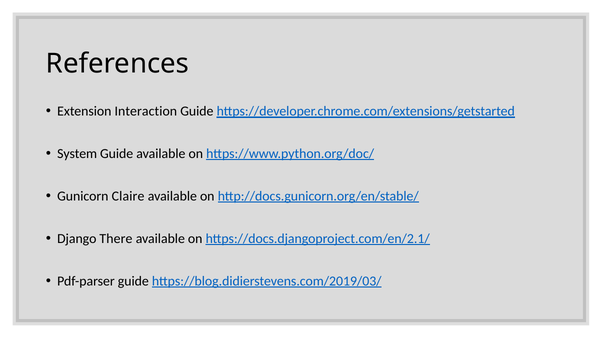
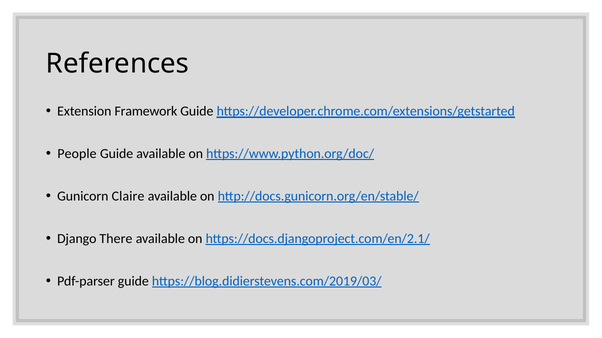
Interaction: Interaction -> Framework (146, 111)
System: System -> People (77, 154)
